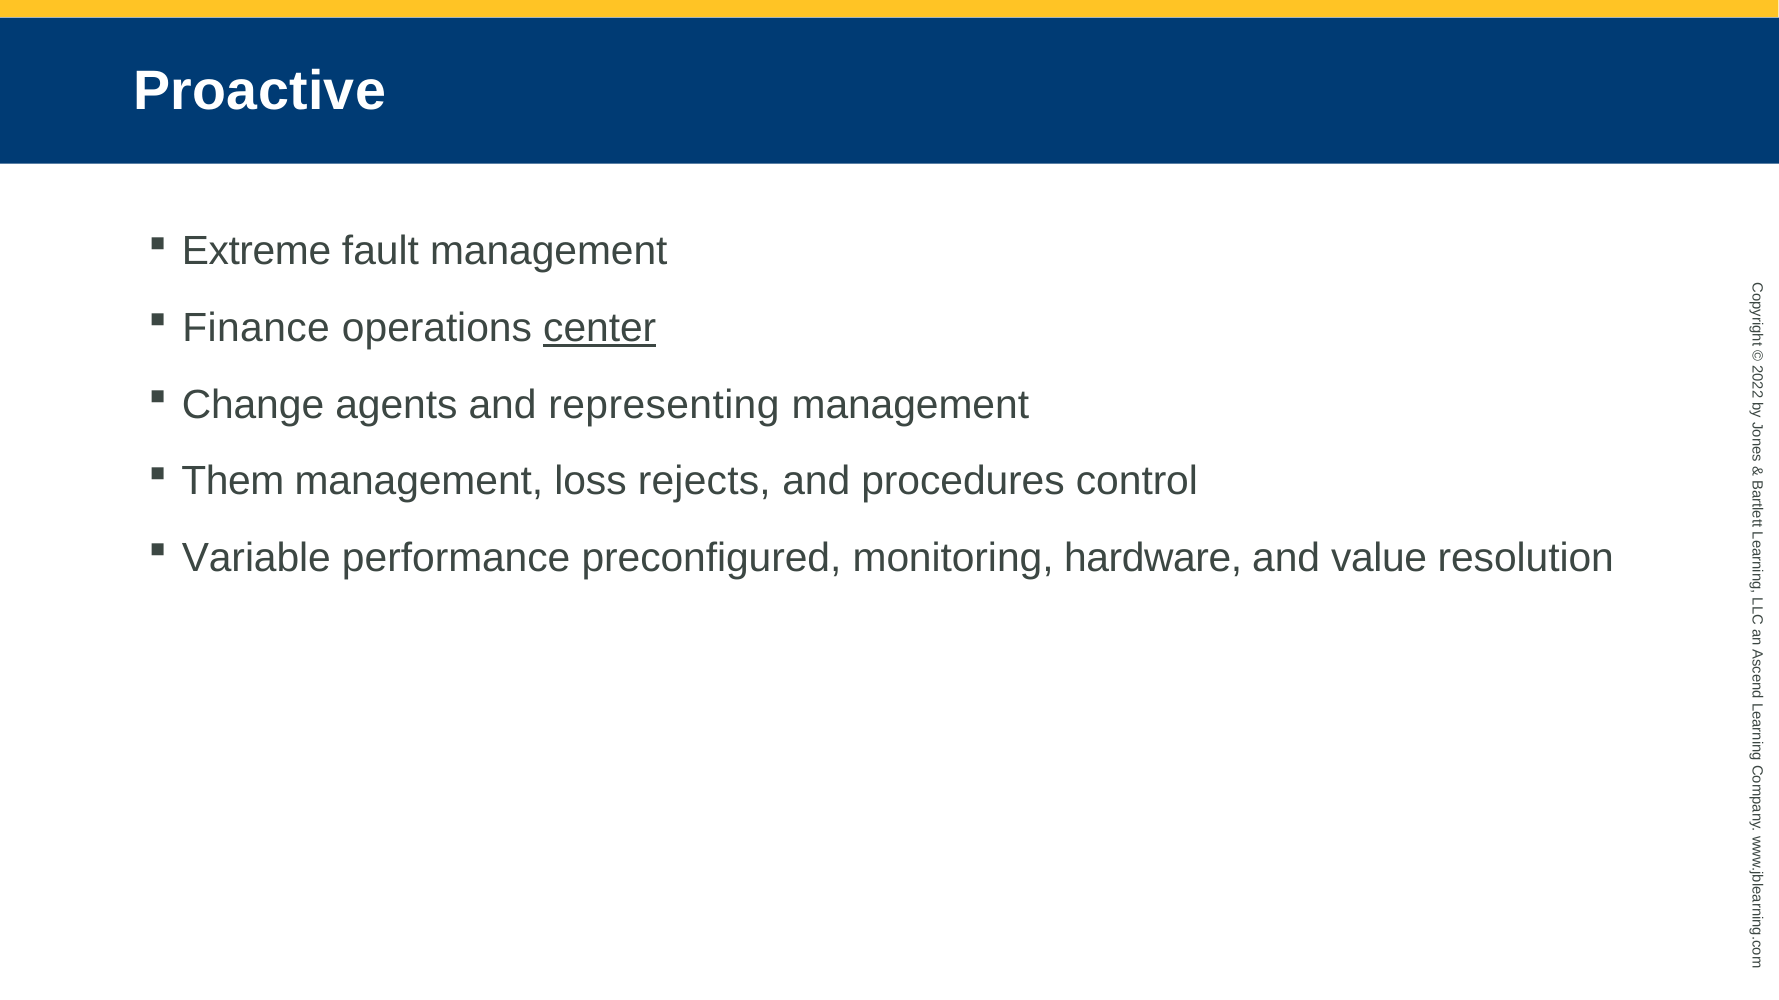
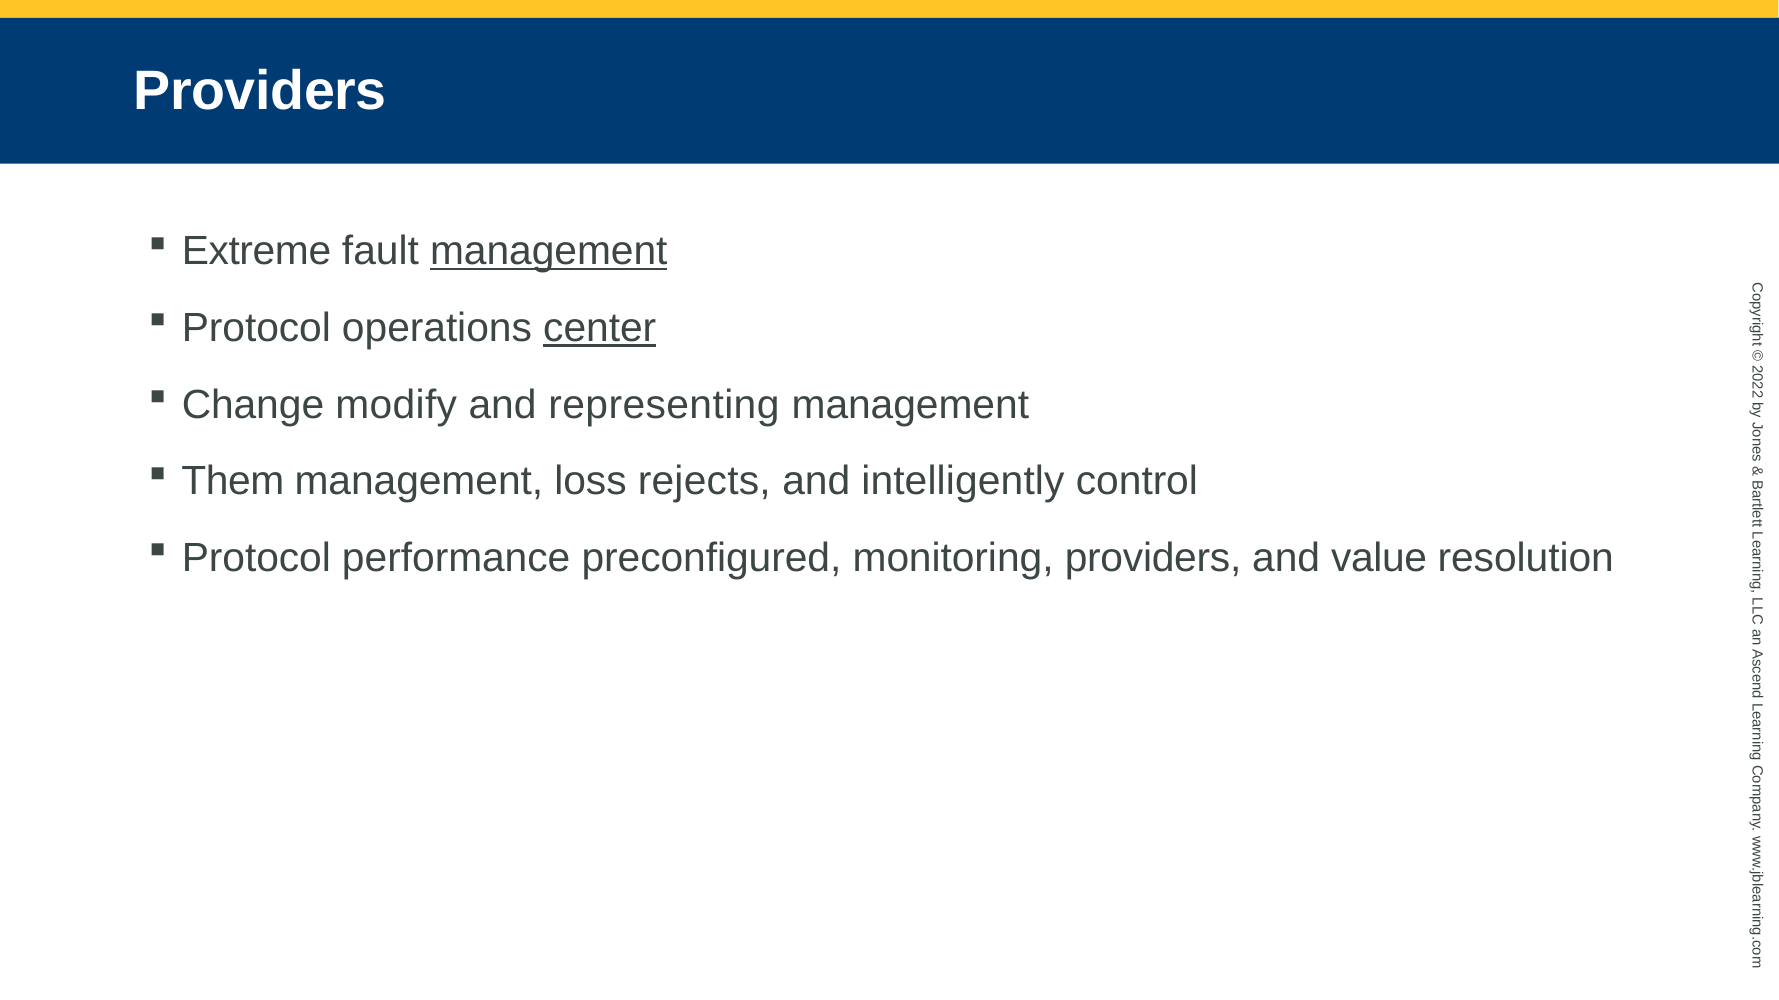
Proactive: Proactive -> Providers (260, 91)
management underline: none -> present (549, 252)
Finance: Finance -> Protocol (256, 328)
agents: agents -> modify (396, 405)
procedures: procedures -> intelligently (963, 482)
Variable: Variable -> Protocol (256, 558)
monitoring hardware: hardware -> providers (1153, 558)
